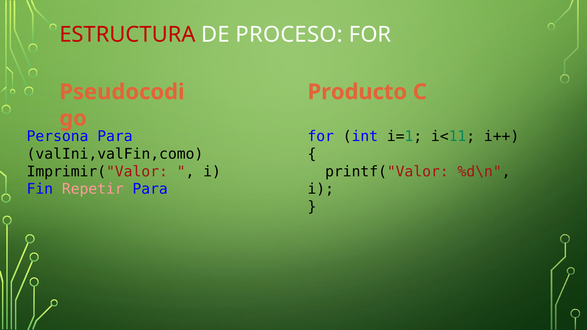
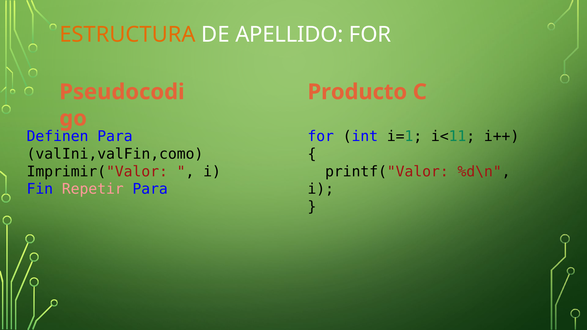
ESTRUCTURA colour: red -> orange (127, 35)
PROCESO: PROCESO -> APELLIDO (289, 35)
Persona: Persona -> Definen (58, 136)
